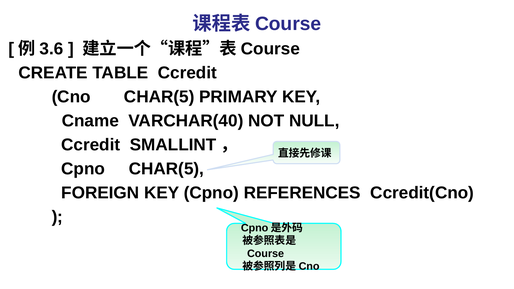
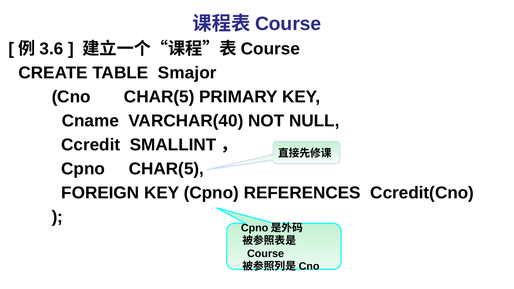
TABLE Ccredit: Ccredit -> Smajor (187, 73)
